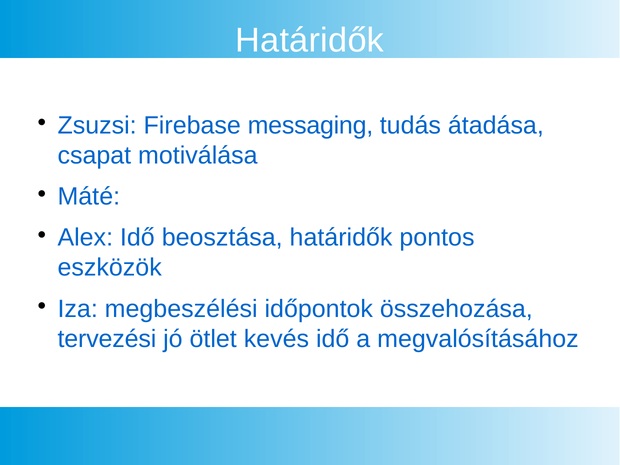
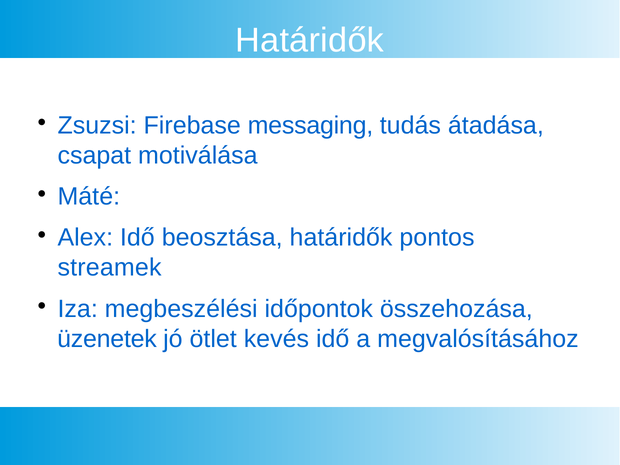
eszközök: eszközök -> streamek (110, 268)
tervezési: tervezési -> üzenetek (107, 339)
